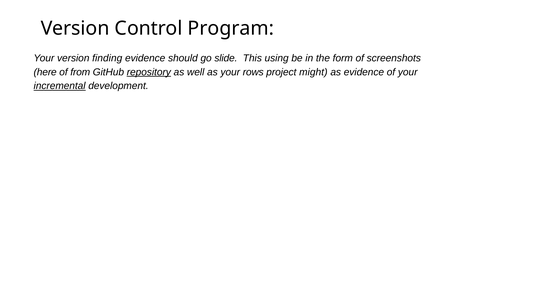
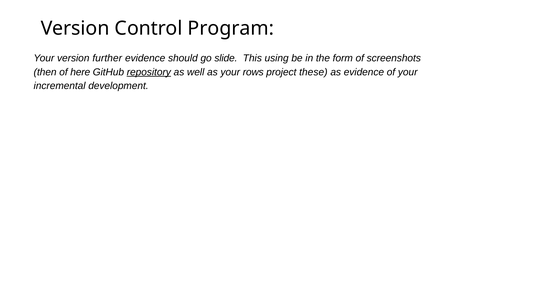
finding: finding -> further (107, 58)
here: here -> then (45, 72)
from: from -> here (80, 72)
might: might -> these (313, 72)
incremental underline: present -> none (60, 86)
